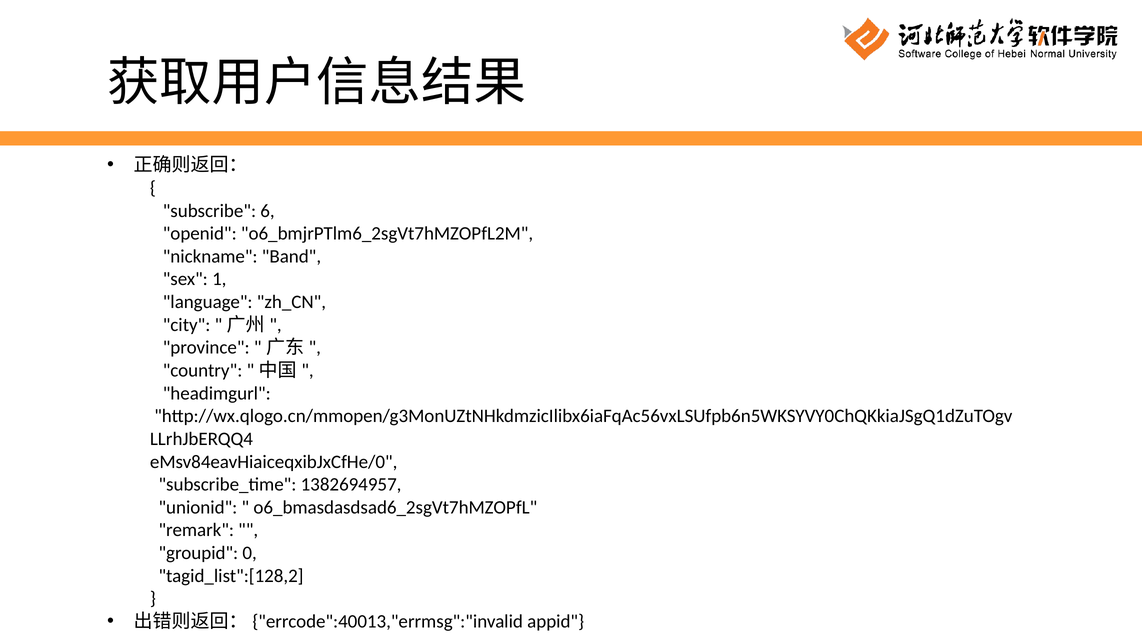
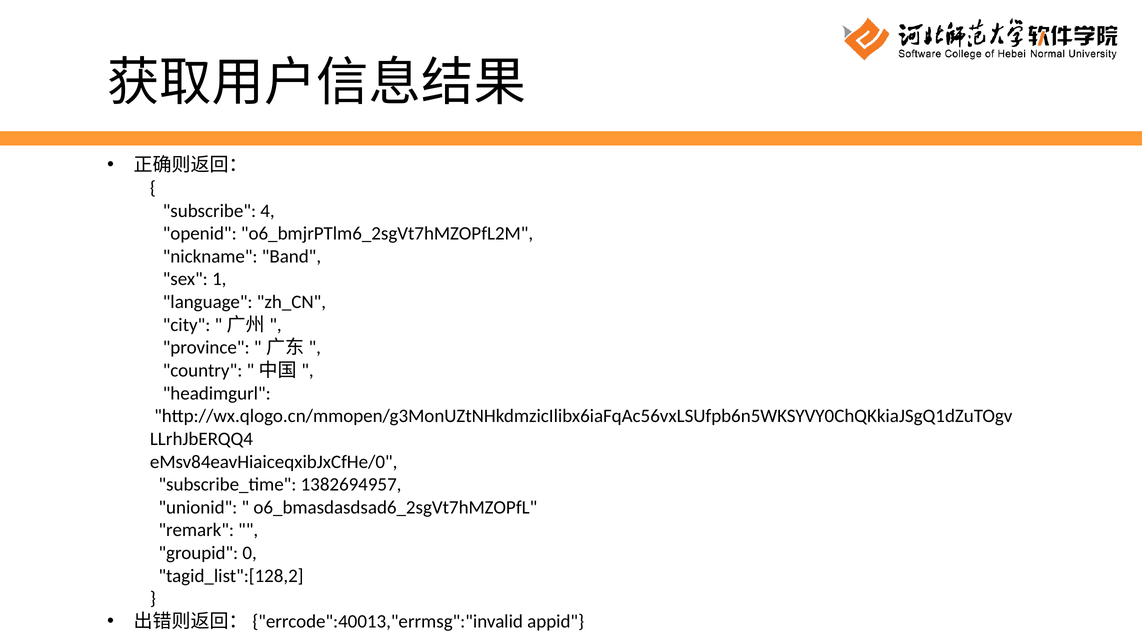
6: 6 -> 4 (268, 211)
